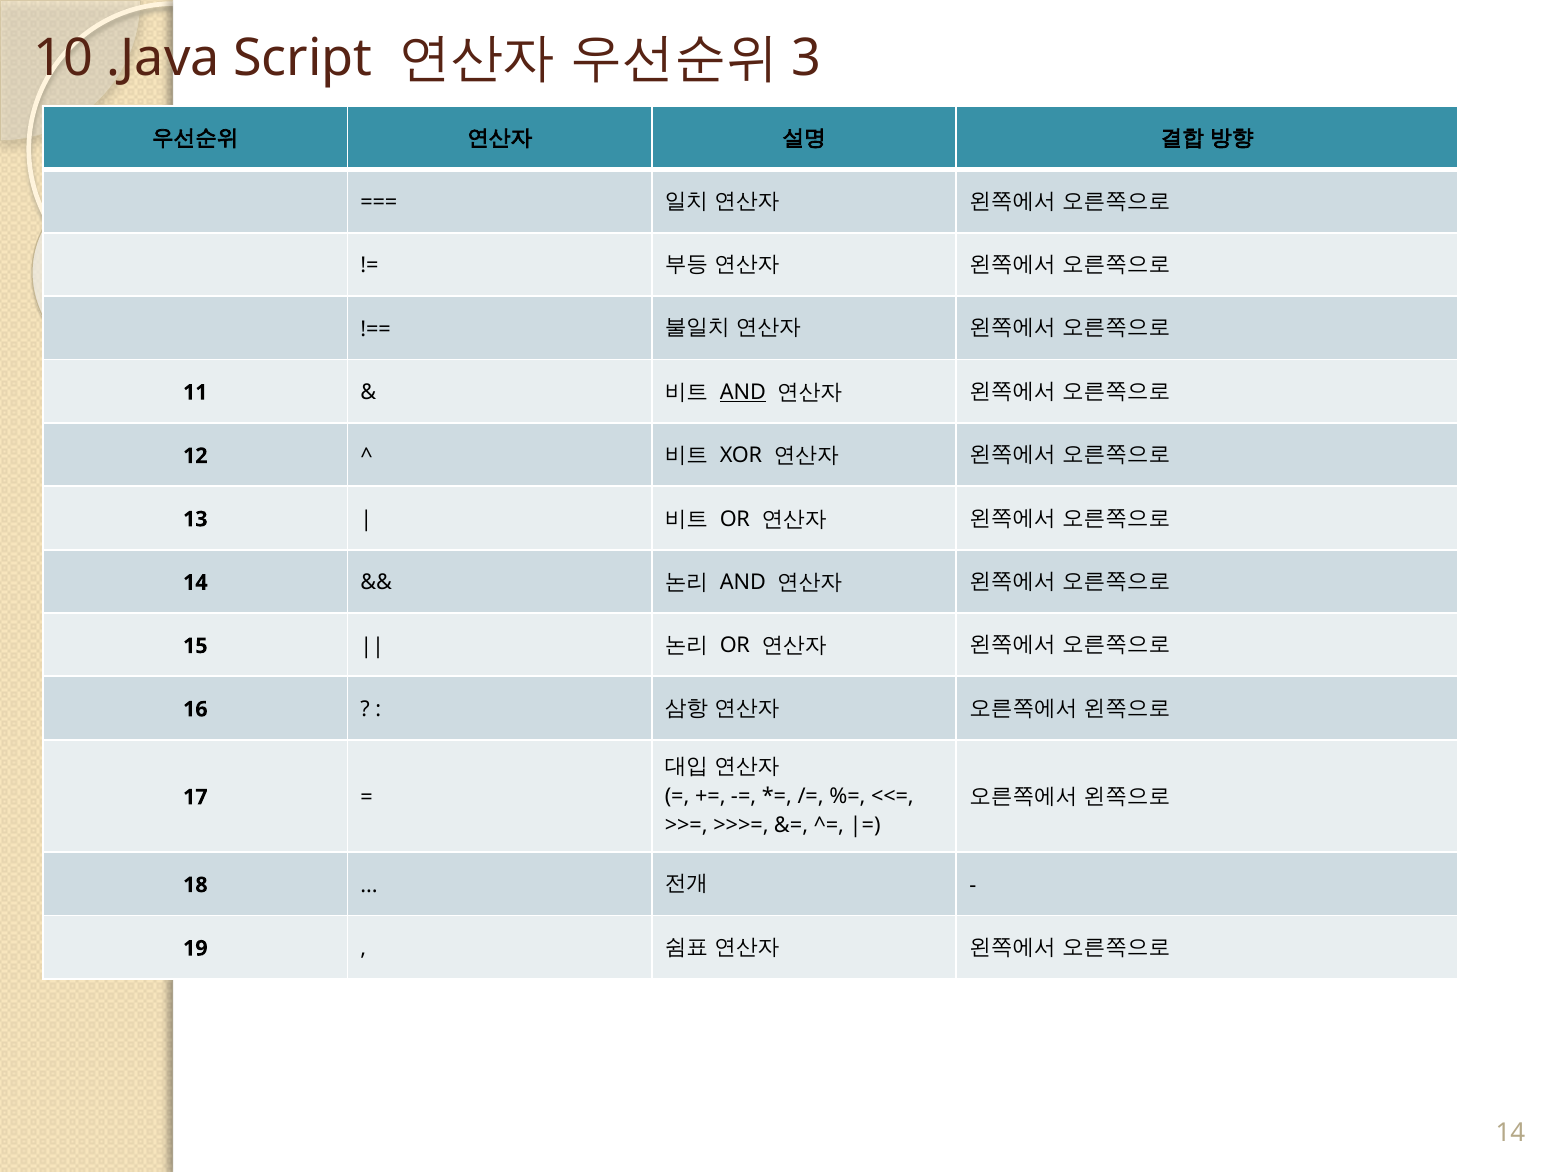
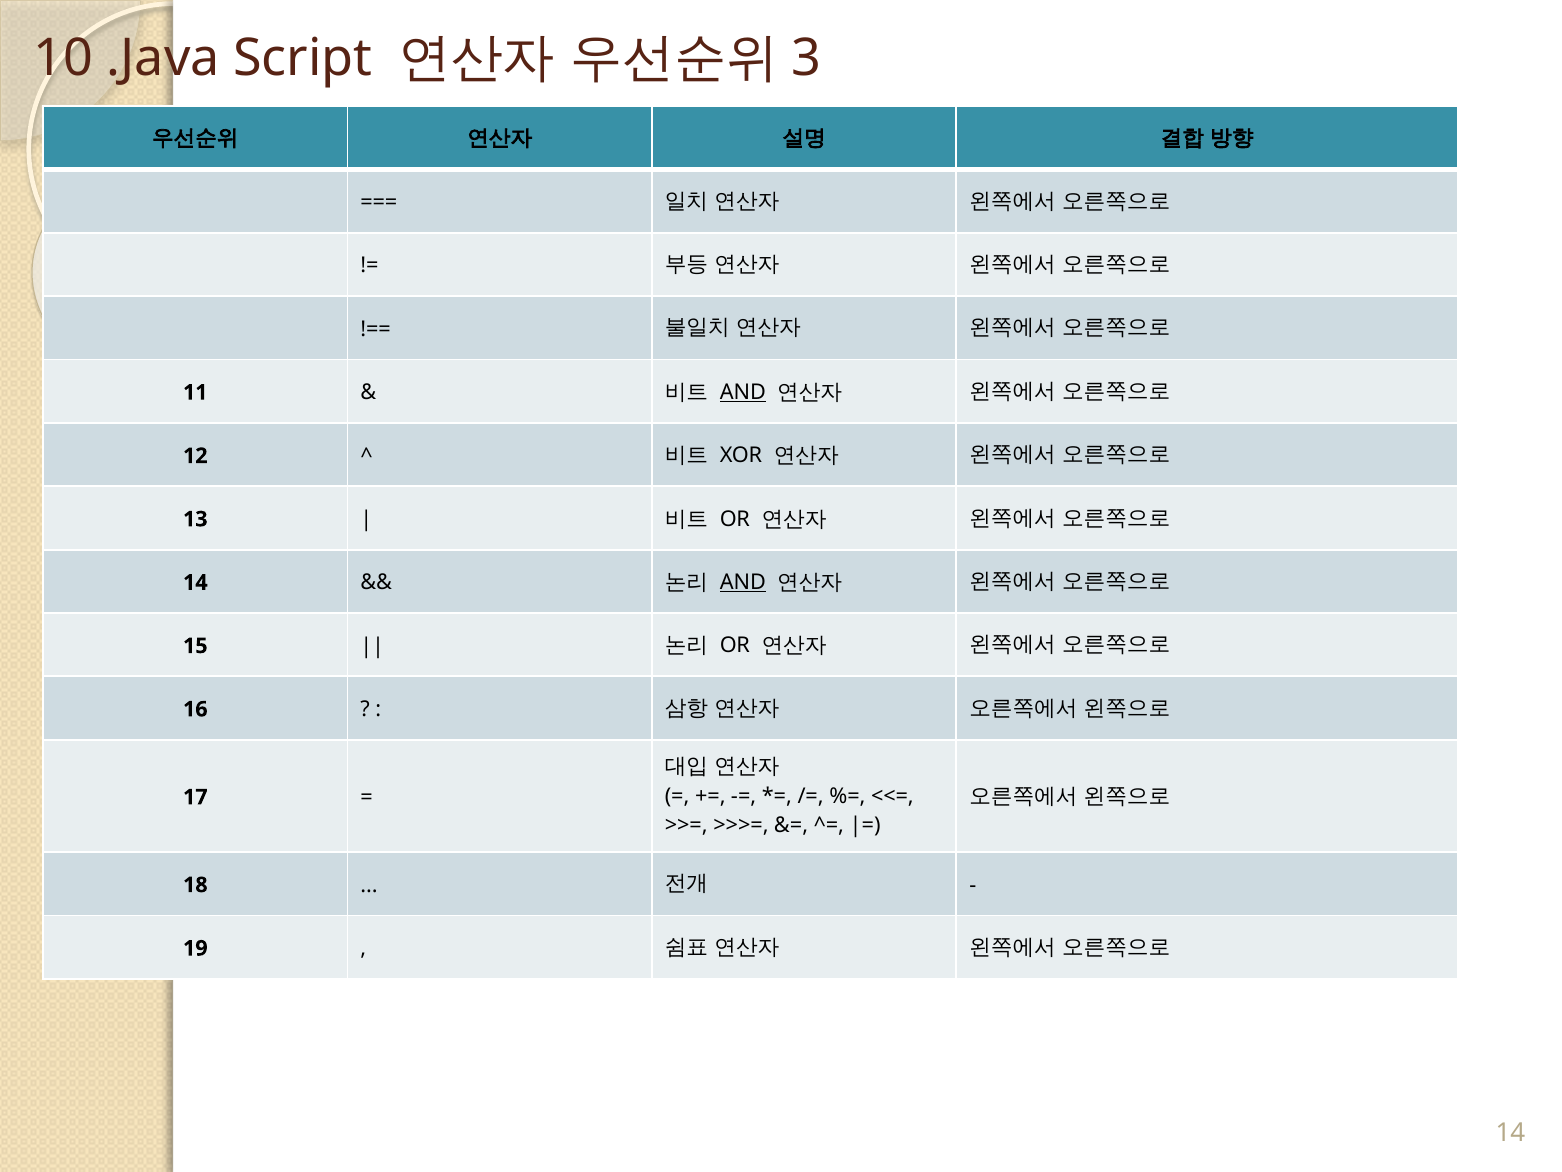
AND underline: none -> present (743, 582)
